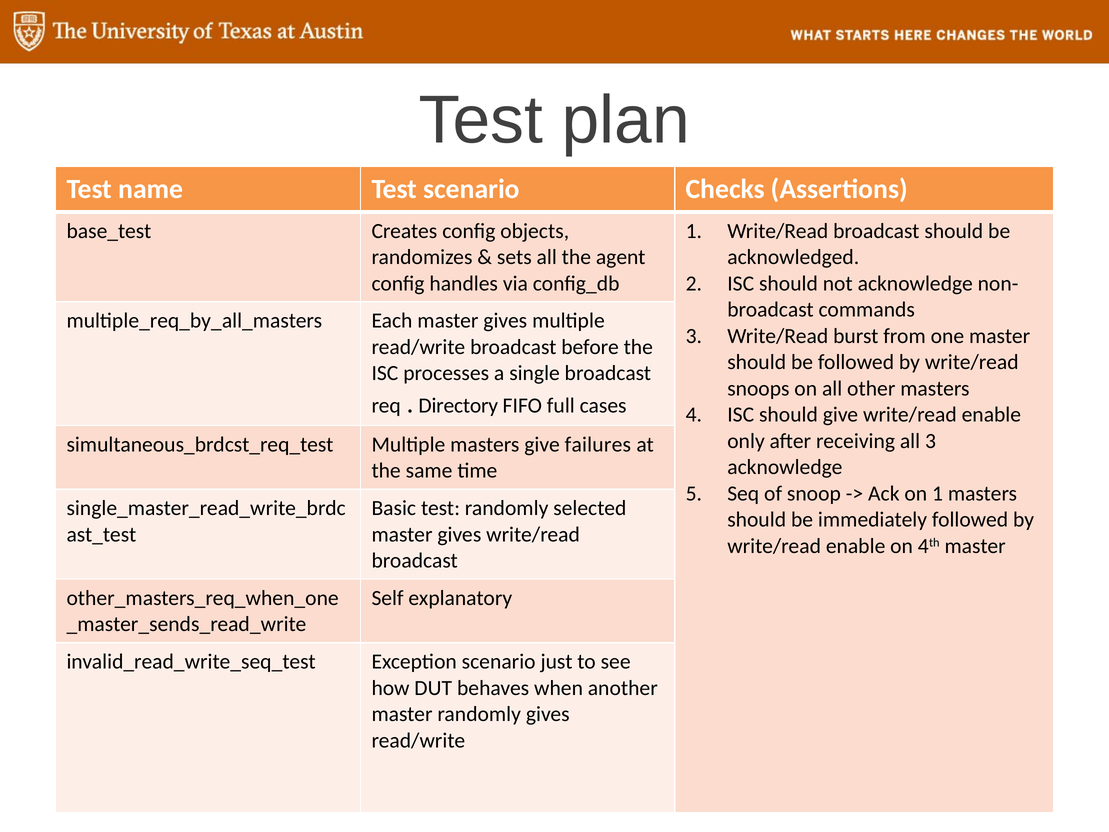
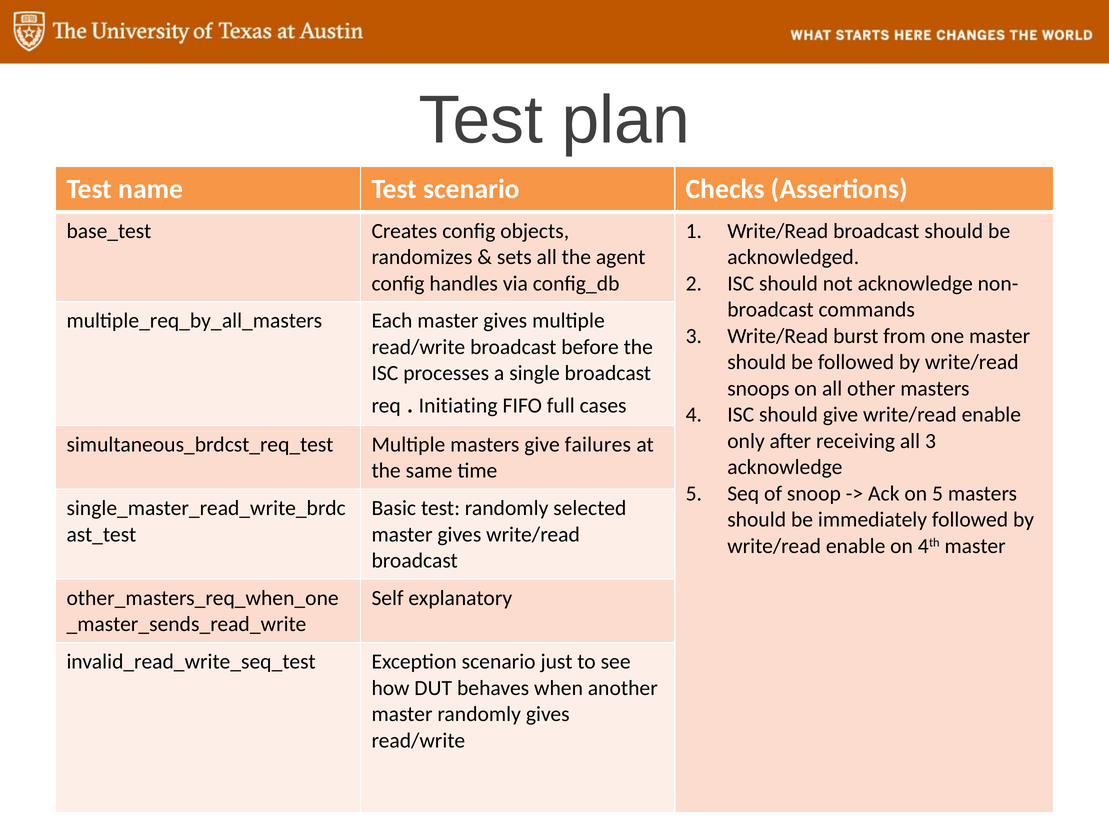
Directory: Directory -> Initiating (458, 405)
on 1: 1 -> 5 (938, 493)
